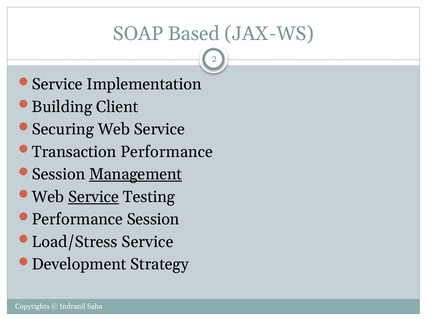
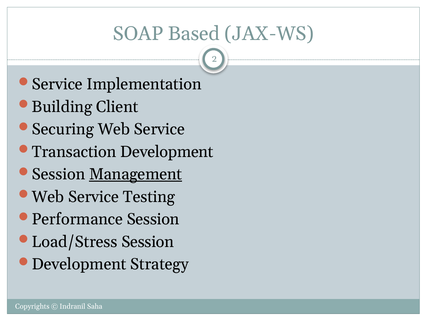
Transaction Performance: Performance -> Development (167, 151)
Service underline: present -> none (93, 196)
Load/Stress Service: Service -> Session (148, 241)
